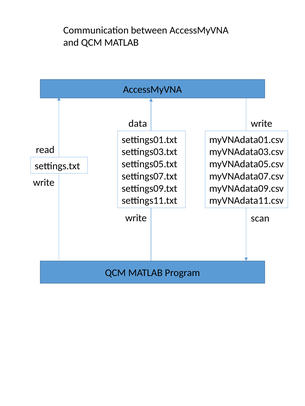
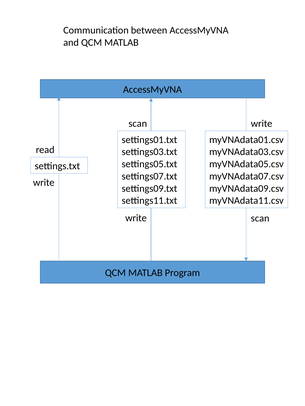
data: data -> scan (138, 124)
